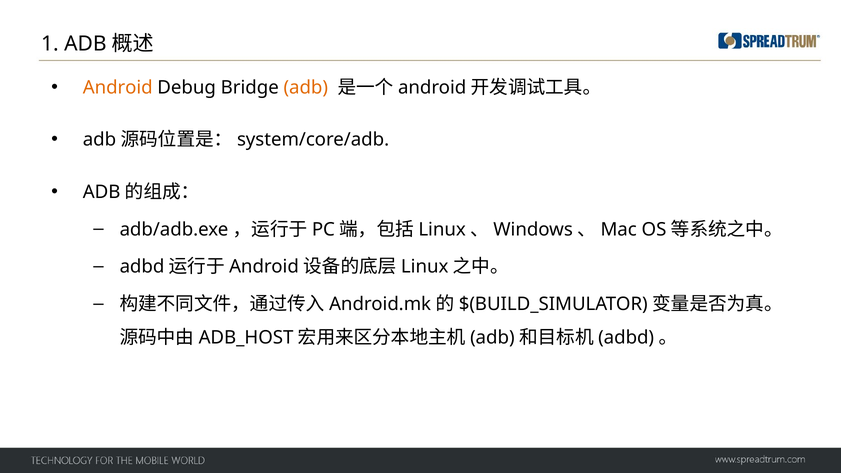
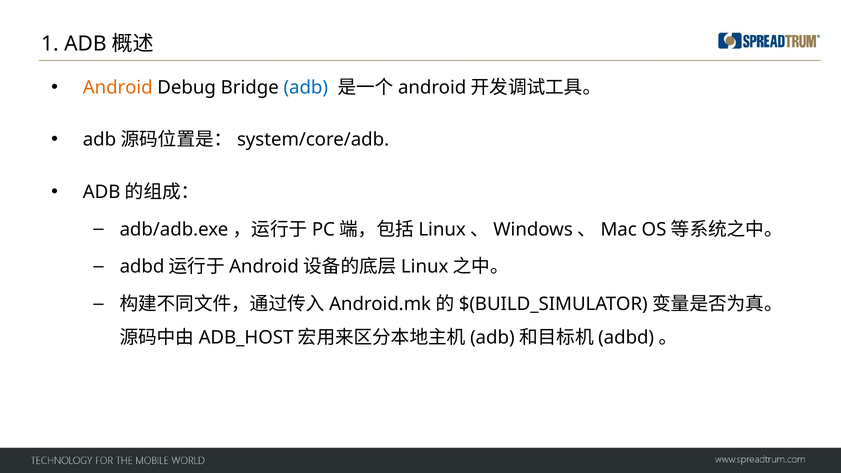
adb colour: orange -> blue (306, 88)
